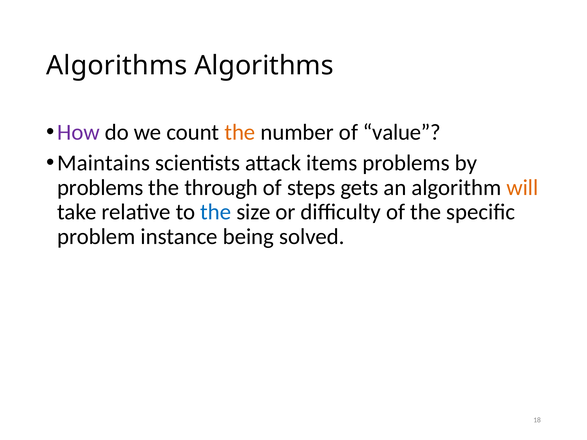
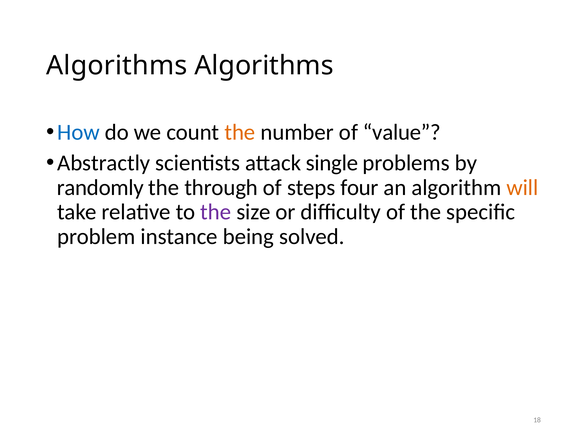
How colour: purple -> blue (78, 132)
Maintains: Maintains -> Abstractly (104, 163)
items: items -> single (332, 163)
problems: problems -> randomly (100, 188)
gets: gets -> four (359, 188)
the colour: blue -> purple (216, 212)
